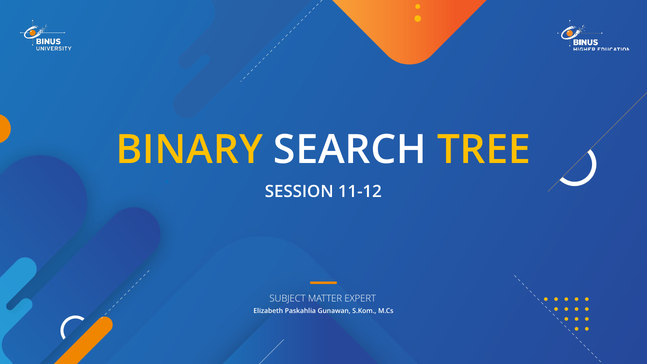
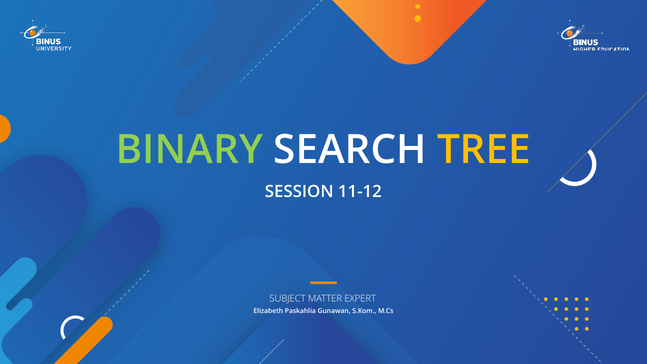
BINARY colour: yellow -> light green (189, 150)
